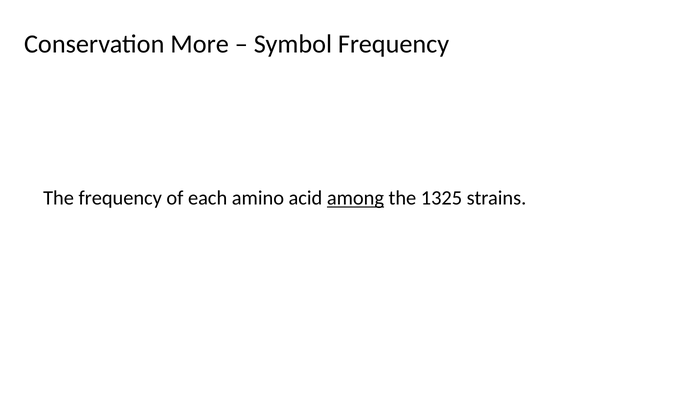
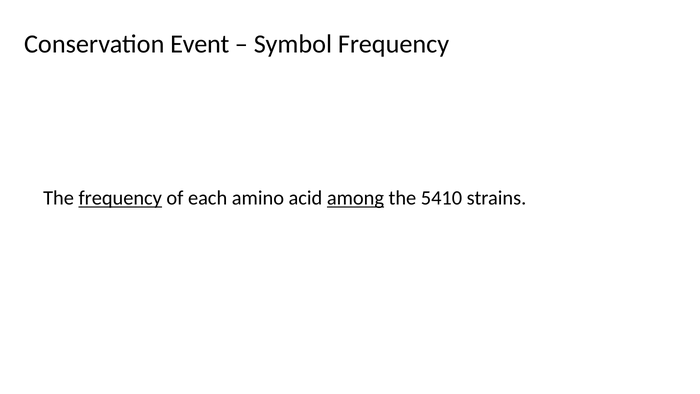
More: More -> Event (200, 44)
frequency underline: none -> present (120, 198)
1325: 1325 -> 5410 (441, 198)
